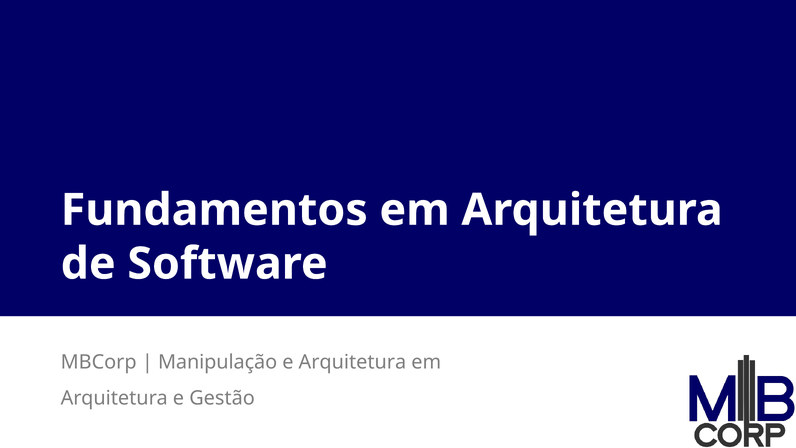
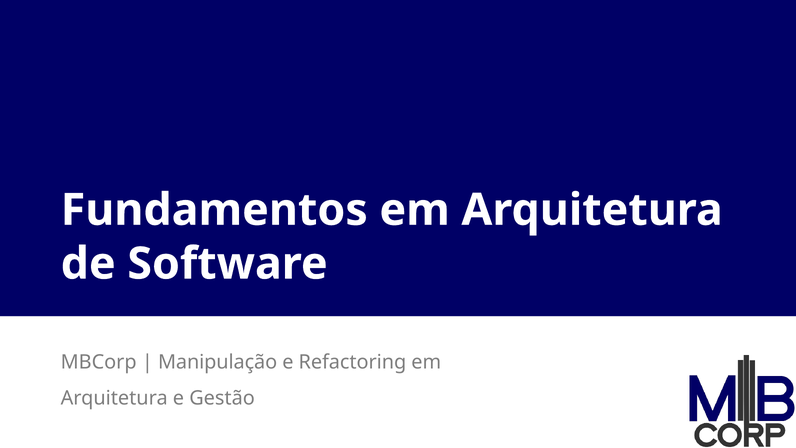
e Arquitetura: Arquitetura -> Refactoring (352, 362)
